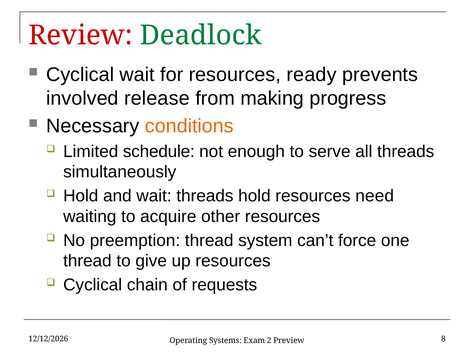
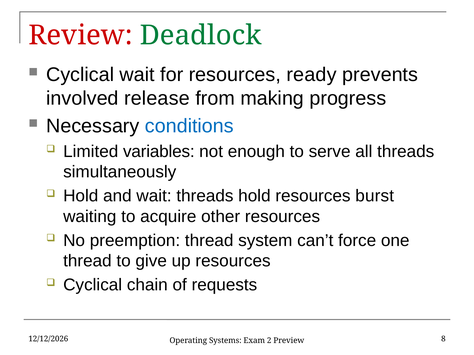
conditions colour: orange -> blue (189, 126)
schedule: schedule -> variables (159, 152)
need: need -> burst (375, 196)
